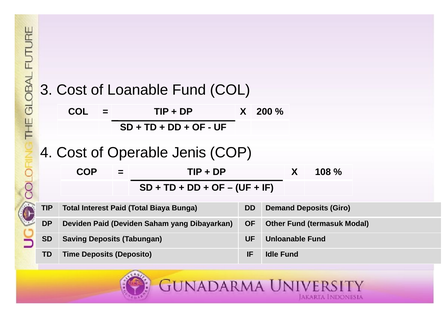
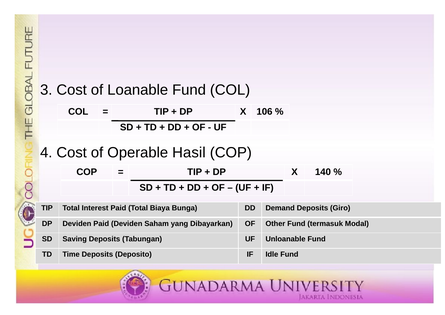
200: 200 -> 106 (264, 112)
Jenis: Jenis -> Hasil (189, 153)
108: 108 -> 140 (323, 172)
